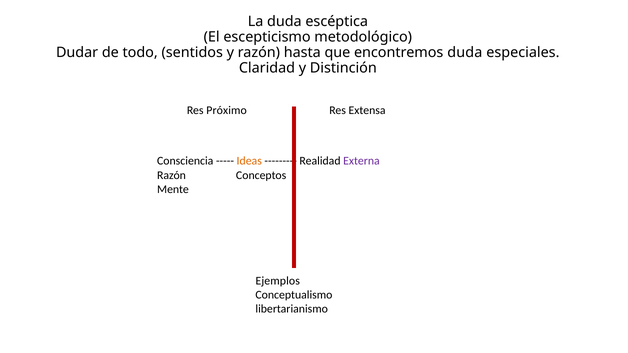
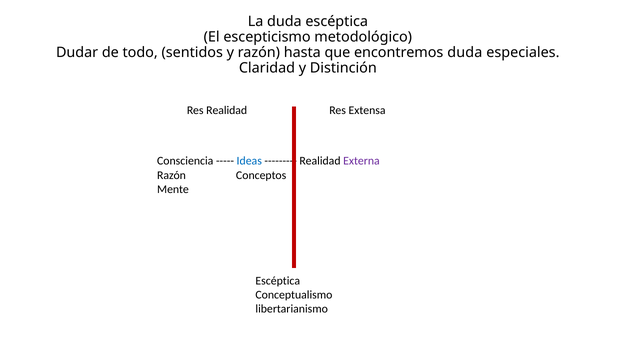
Res Próximo: Próximo -> Realidad (227, 110)
Ideas colour: orange -> blue (249, 161)
Ejemplos: Ejemplos -> Escéptica (278, 281)
